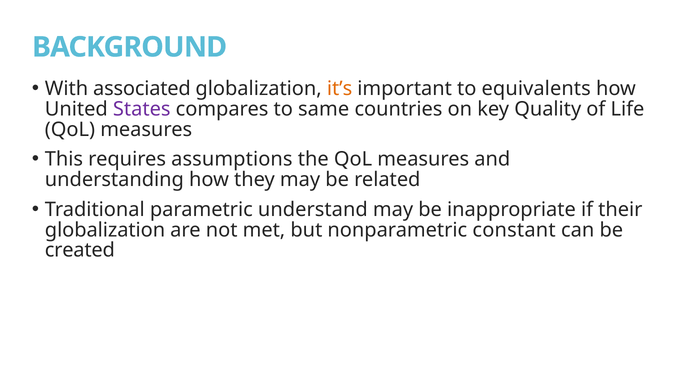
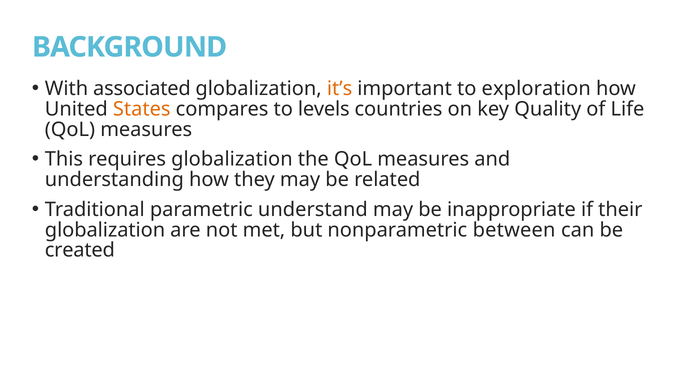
equivalents: equivalents -> exploration (536, 89)
States colour: purple -> orange (142, 109)
same: same -> levels (324, 109)
requires assumptions: assumptions -> globalization (232, 160)
constant: constant -> between (514, 230)
